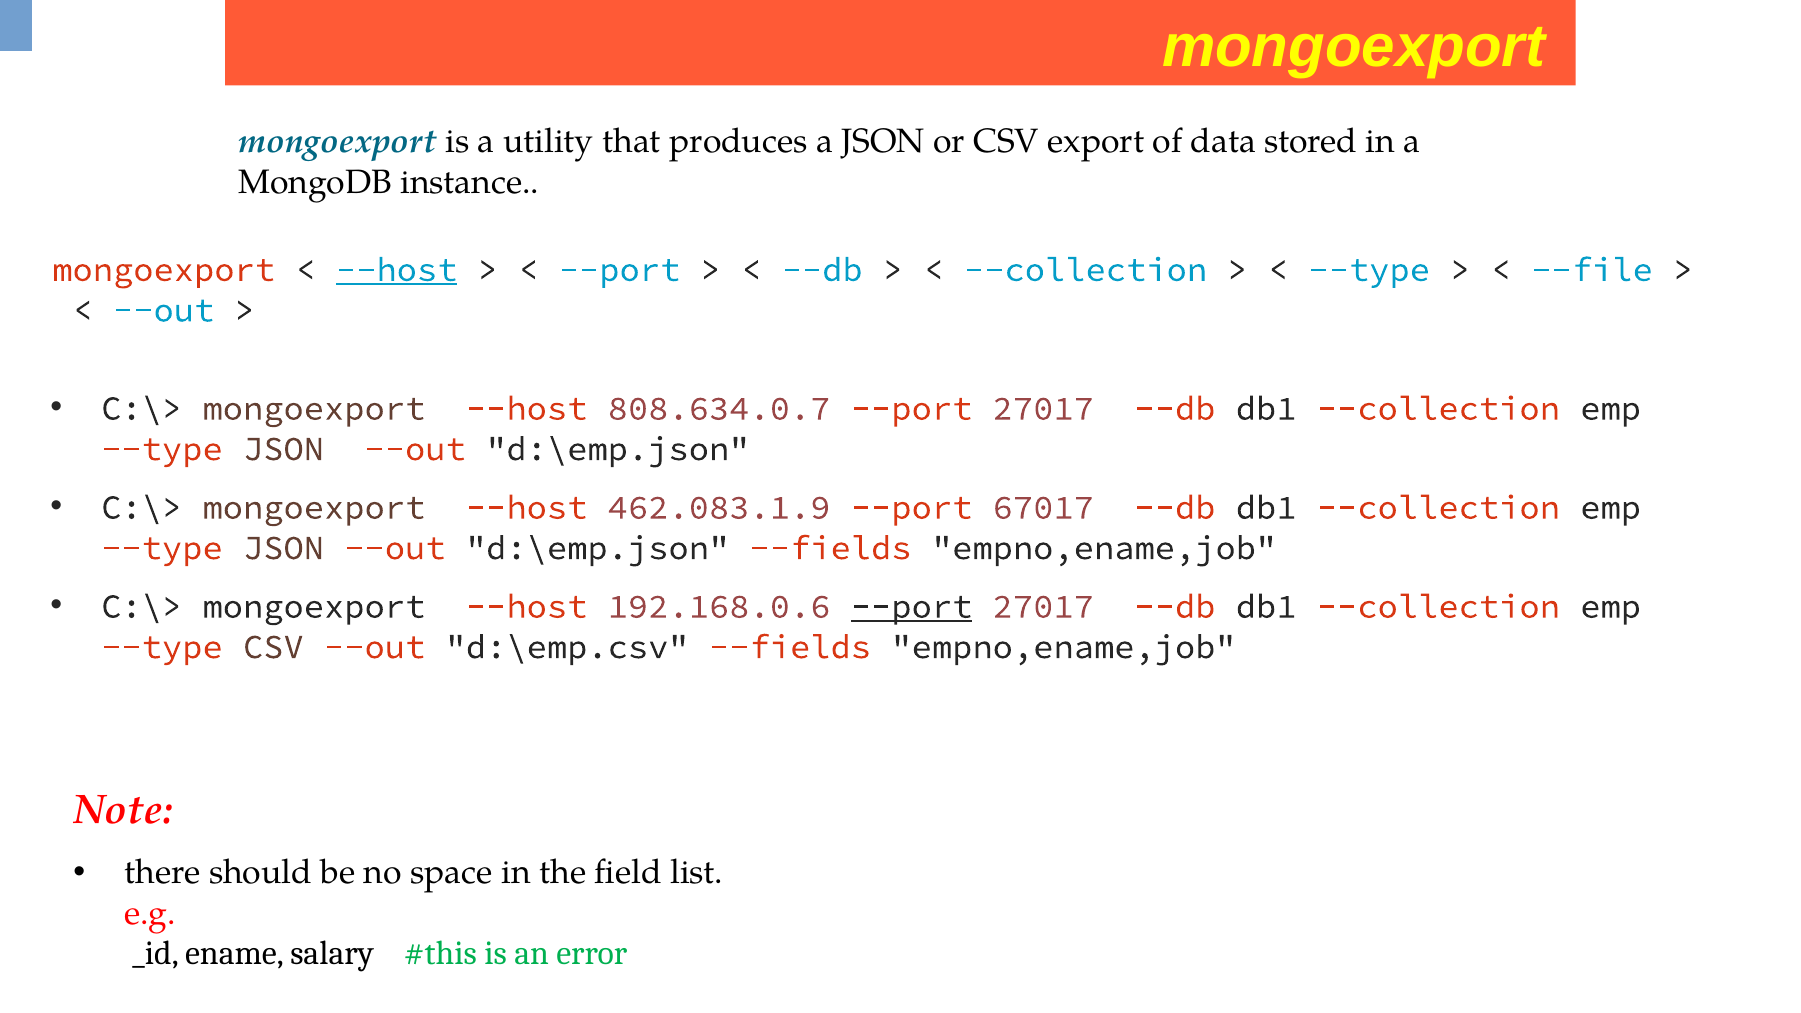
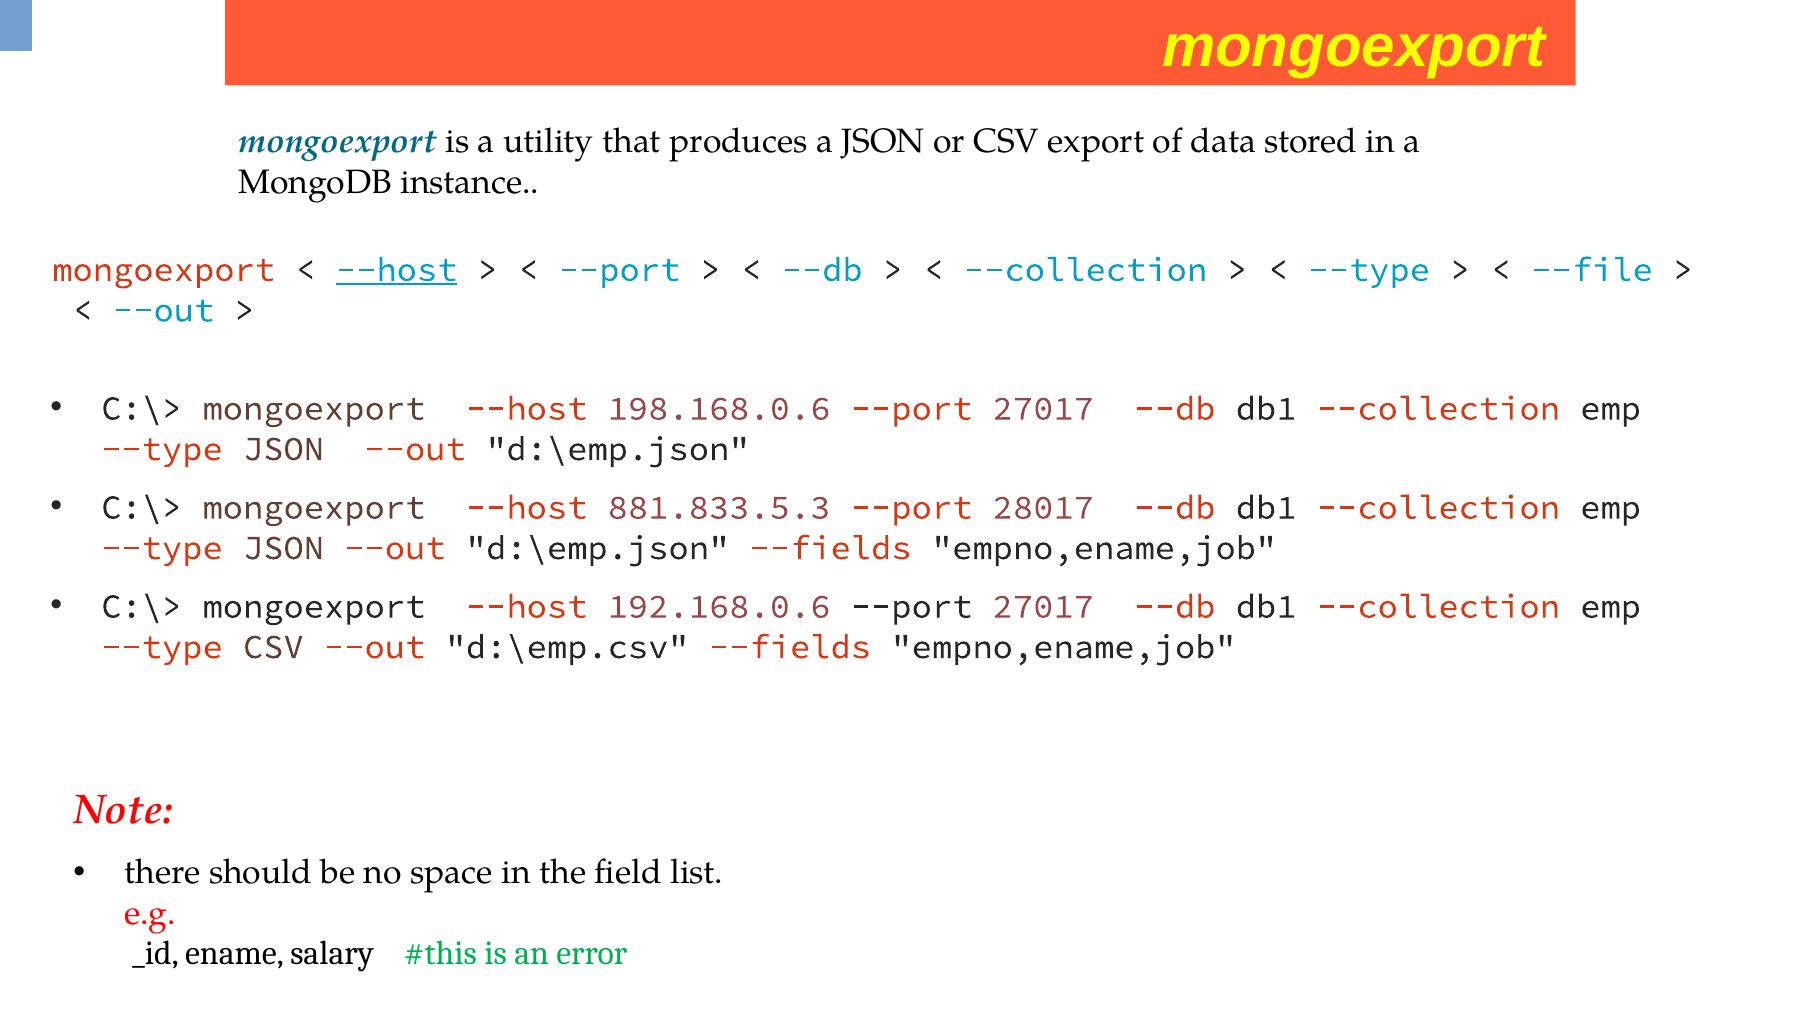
808.634.0.7: 808.634.0.7 -> 198.168.0.6 (719, 408)
462.083.1.9: 462.083.1.9 -> 881.833.5.3 (719, 508)
67017: 67017 -> 28017 (1043, 508)
--port underline: present -> none (912, 607)
